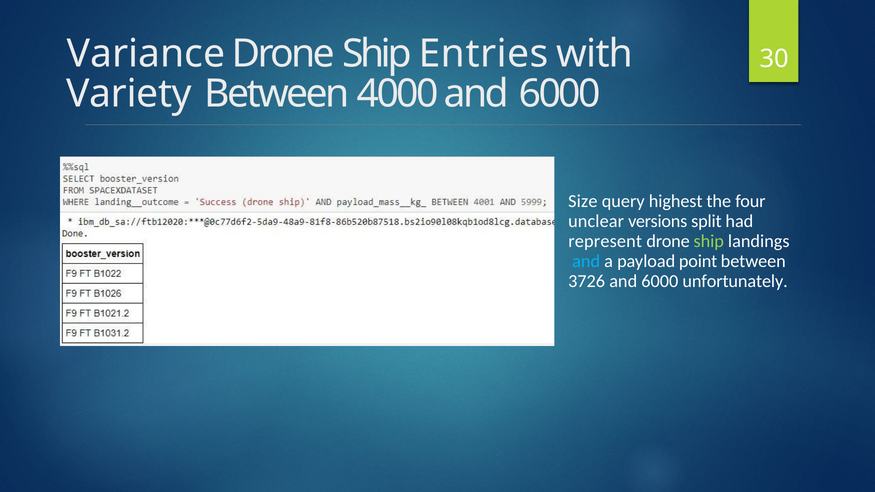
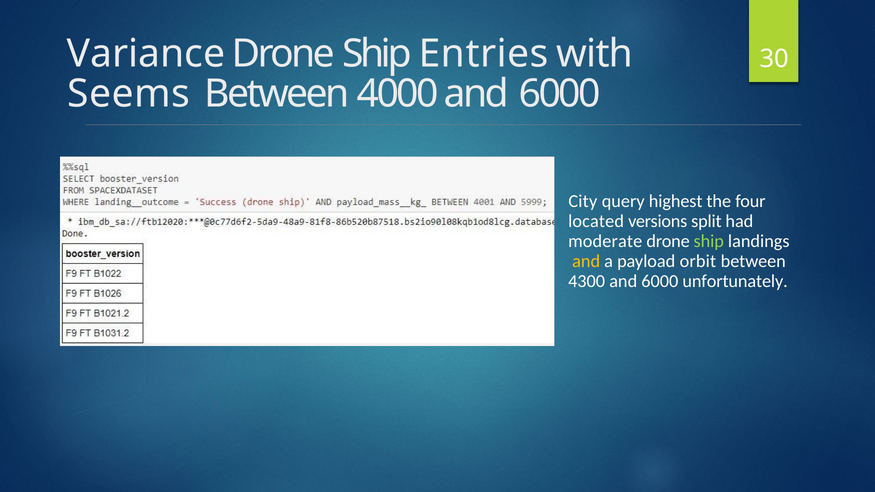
Variety: Variety -> Seems (129, 94)
Size: Size -> City (583, 201)
unclear: unclear -> located (596, 221)
represent: represent -> moderate (605, 241)
and colour: light blue -> yellow (586, 261)
point: point -> orbit (698, 261)
3726: 3726 -> 4300 (587, 281)
